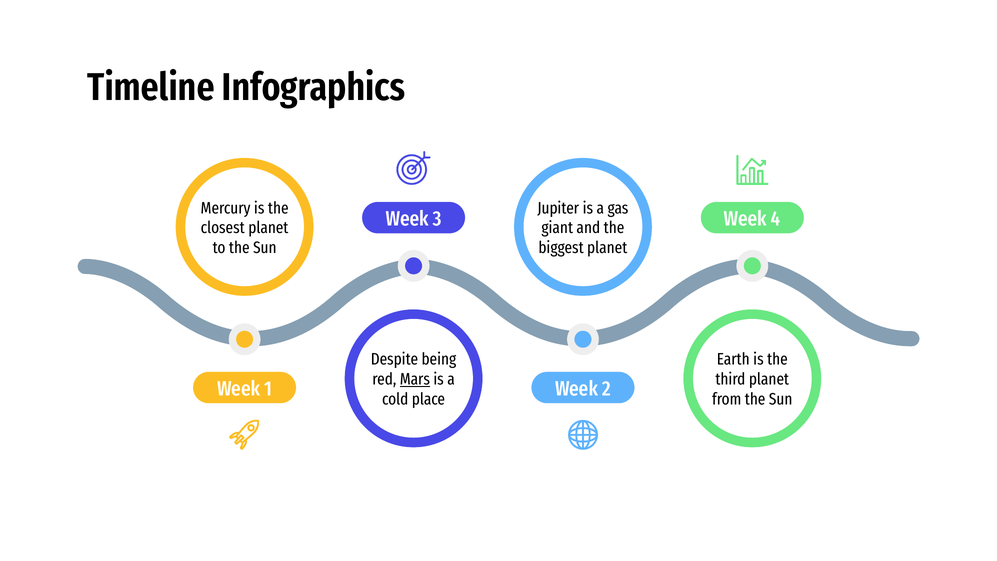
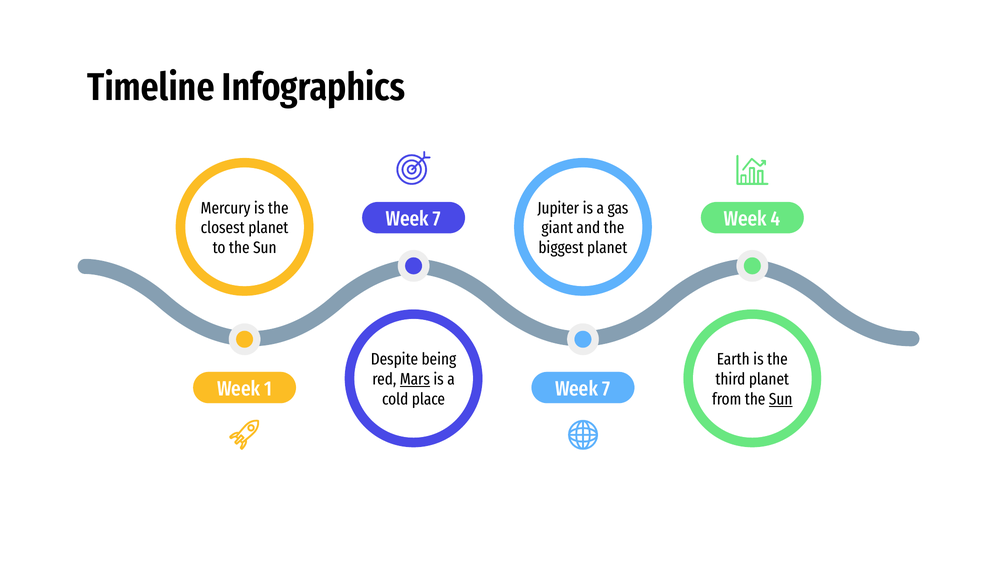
3: 3 -> 7 (437, 219)
place Week 2: 2 -> 7 (606, 389)
Sun underline: none -> present (781, 399)
